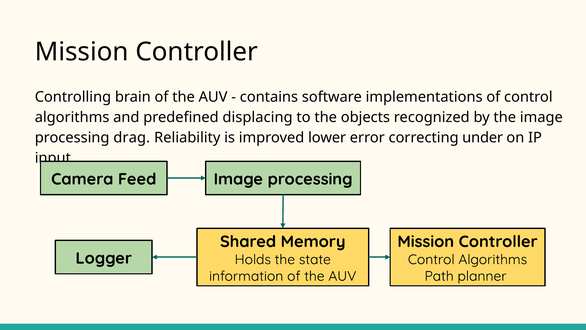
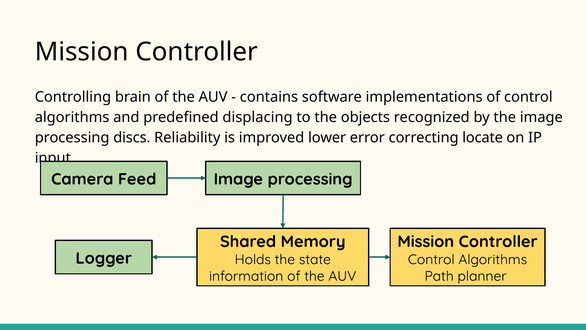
drag: drag -> discs (132, 137)
under: under -> locate (483, 137)
